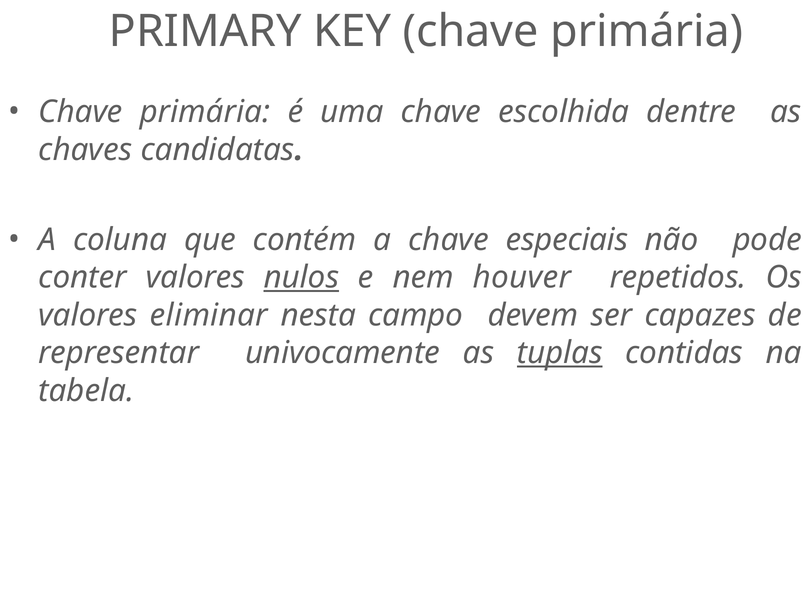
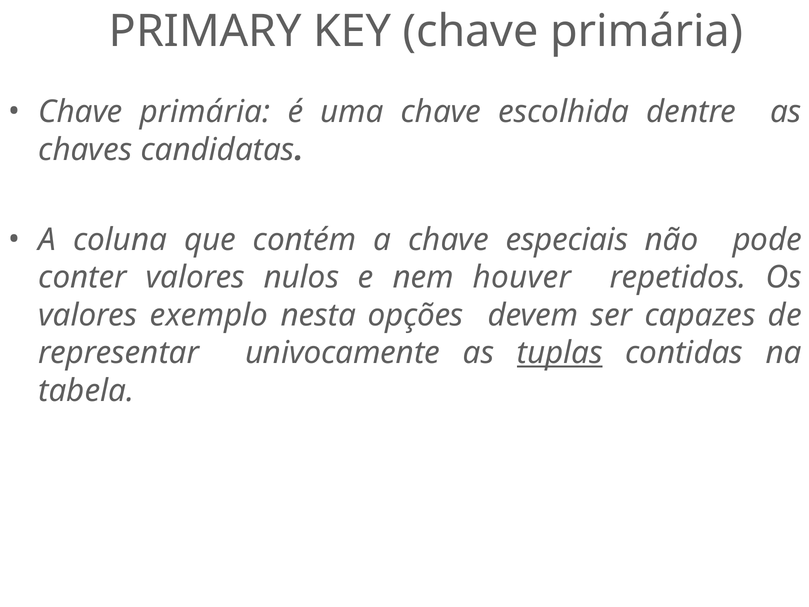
nulos underline: present -> none (301, 277)
eliminar: eliminar -> exemplo (209, 315)
campo: campo -> opções (416, 315)
